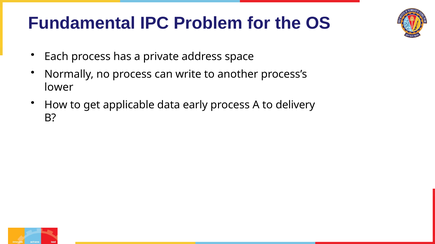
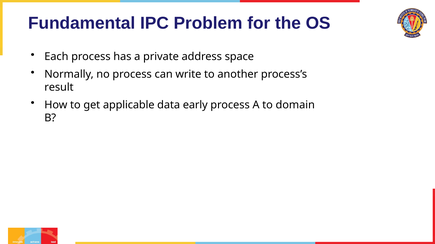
lower: lower -> result (59, 88)
delivery: delivery -> domain (295, 105)
